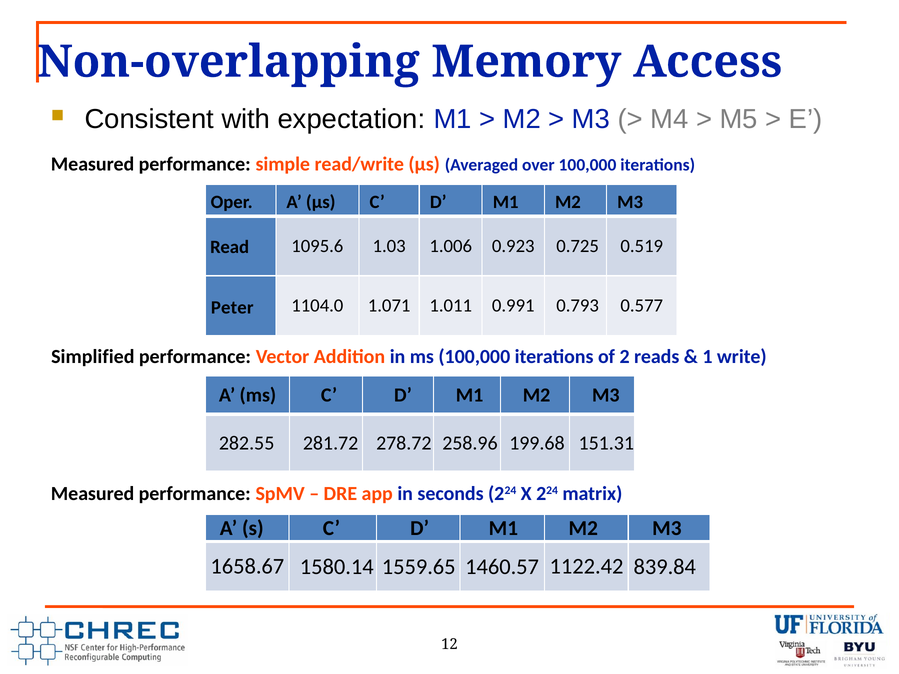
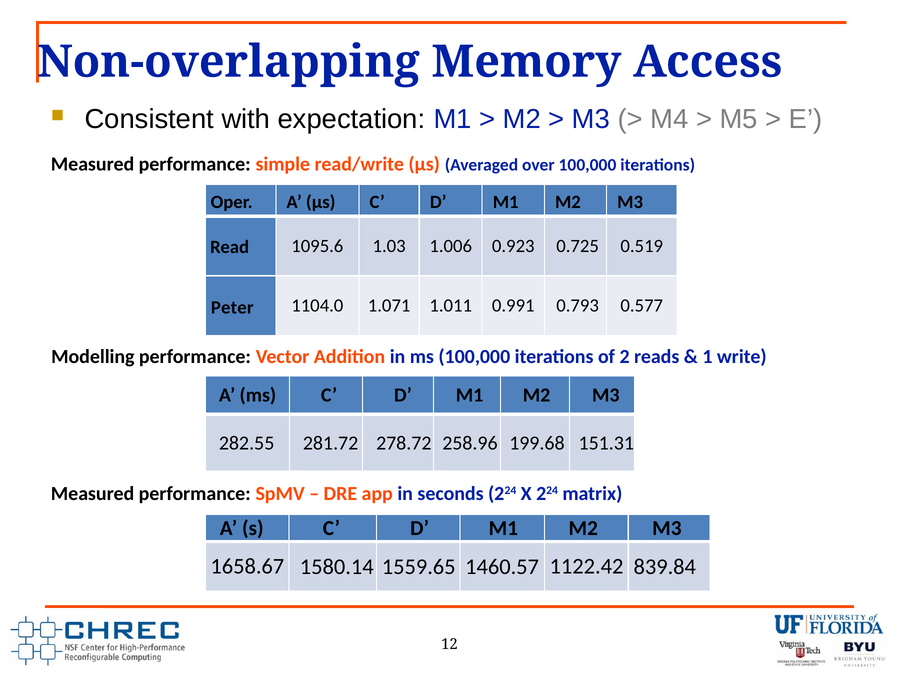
Simplified: Simplified -> Modelling (93, 357)
